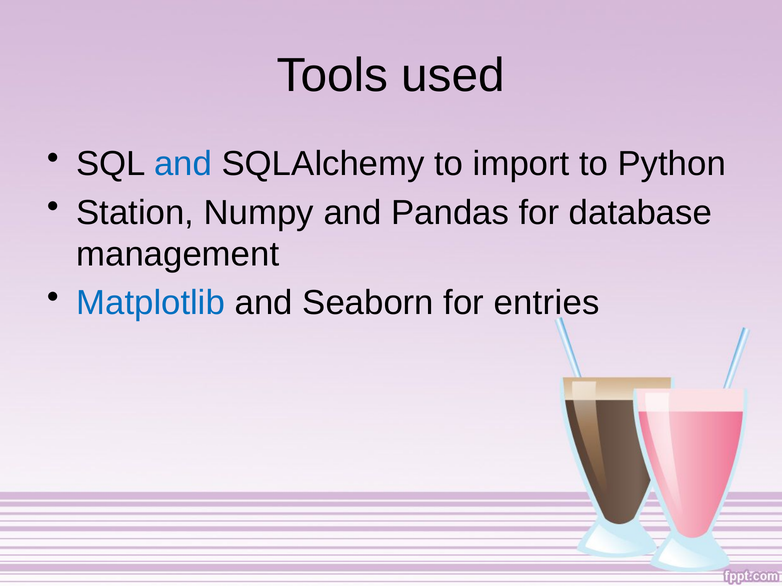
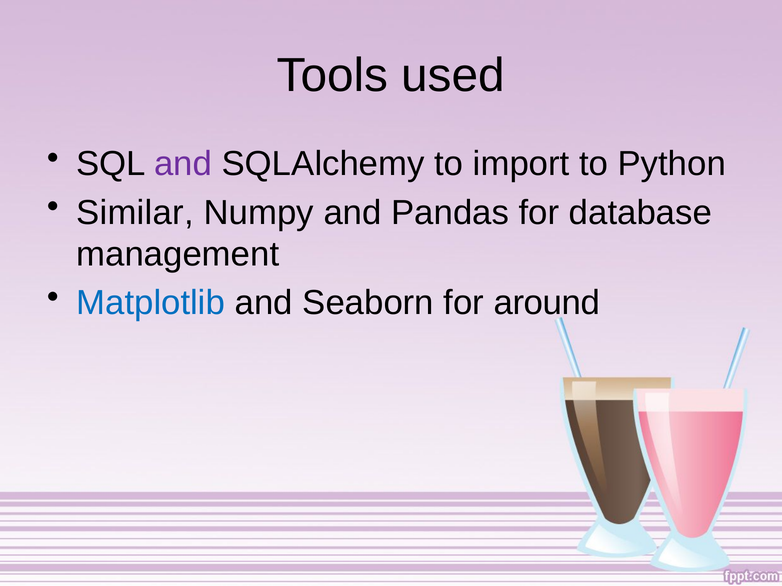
and colour: blue -> purple (183, 164)
Station: Station -> Similar (135, 213)
entries: entries -> around (547, 303)
